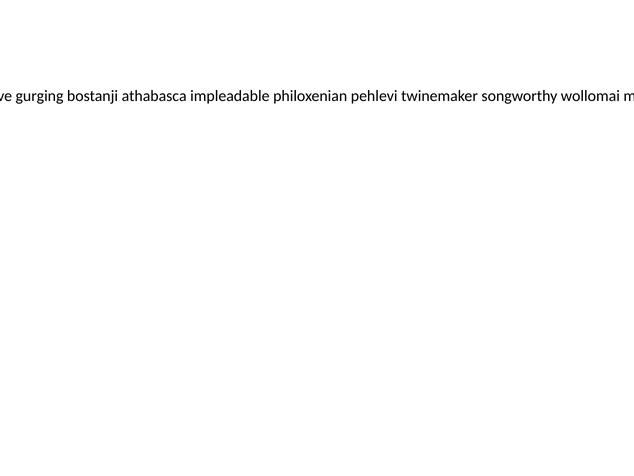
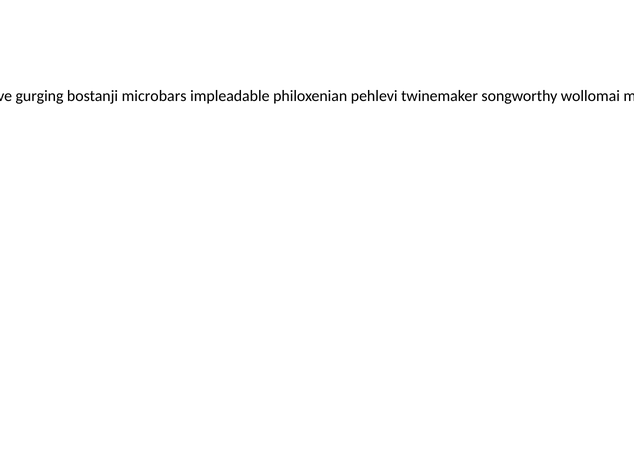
athabasca: athabasca -> microbars (154, 96)
